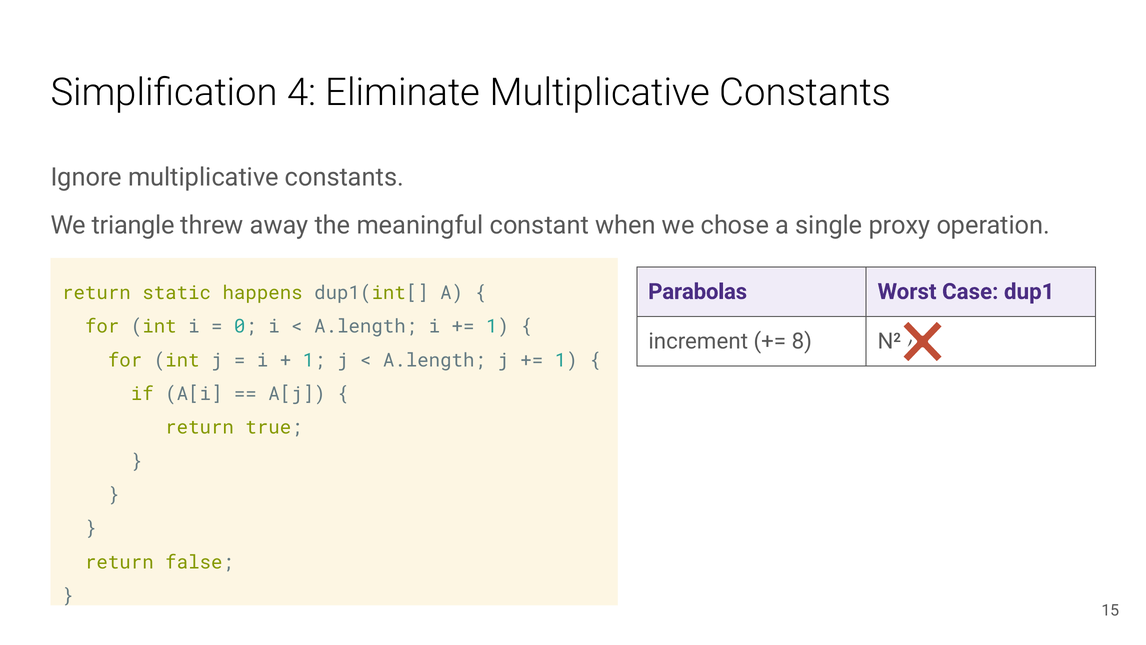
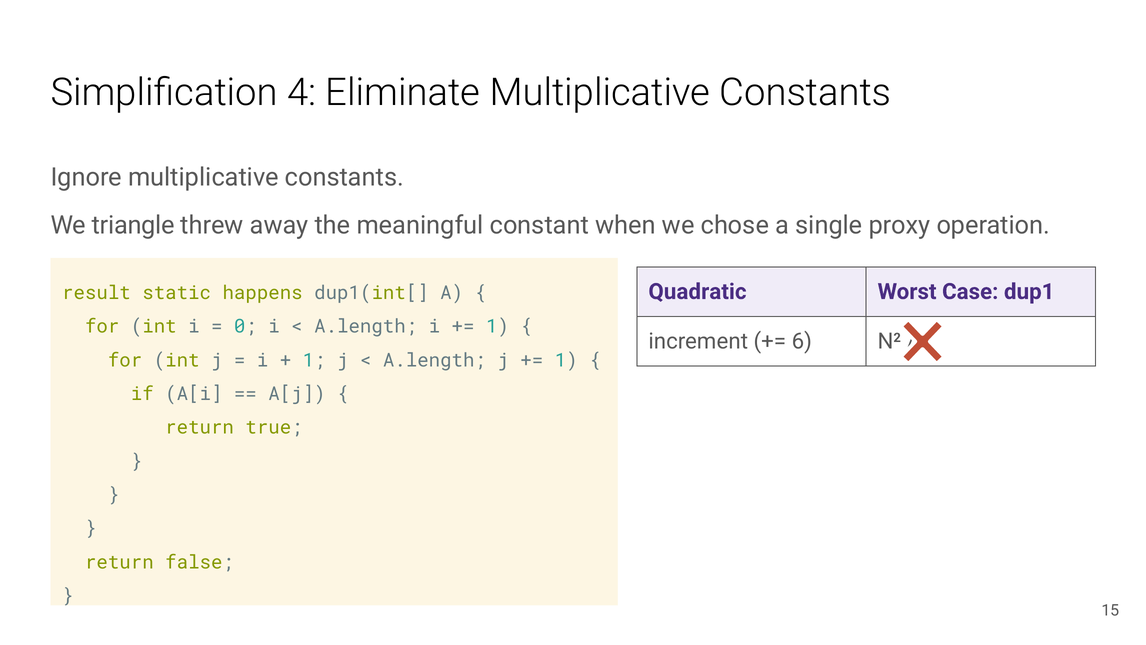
Parabolas: Parabolas -> Quadratic (697, 292)
return: return -> result (96, 293)
8: 8 -> 6 (802, 341)
